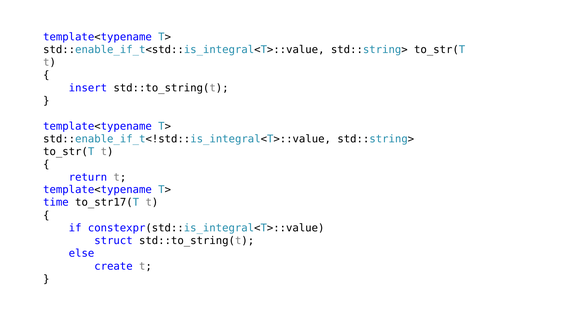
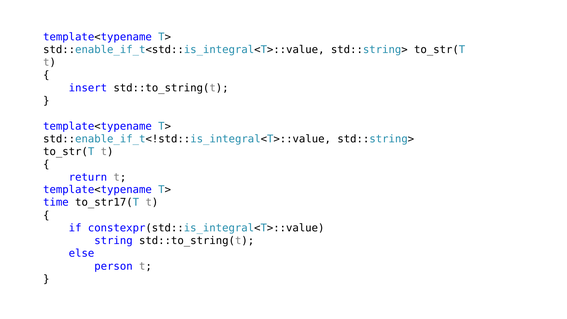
struct: struct -> string (114, 241)
create: create -> person (114, 266)
